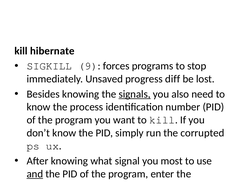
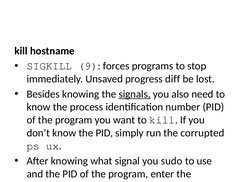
hibernate: hibernate -> hostname (52, 51)
most: most -> sudo (172, 161)
and underline: present -> none (35, 173)
